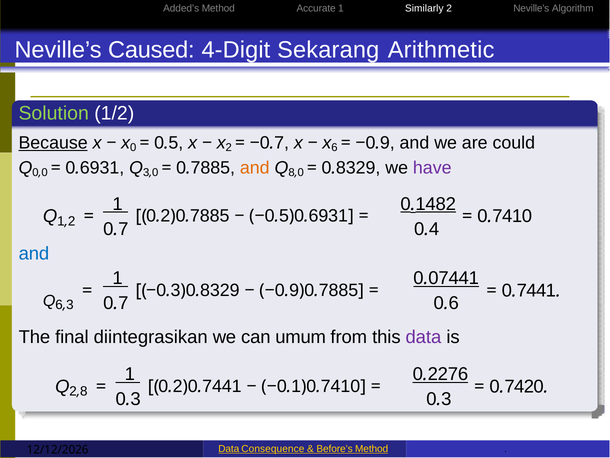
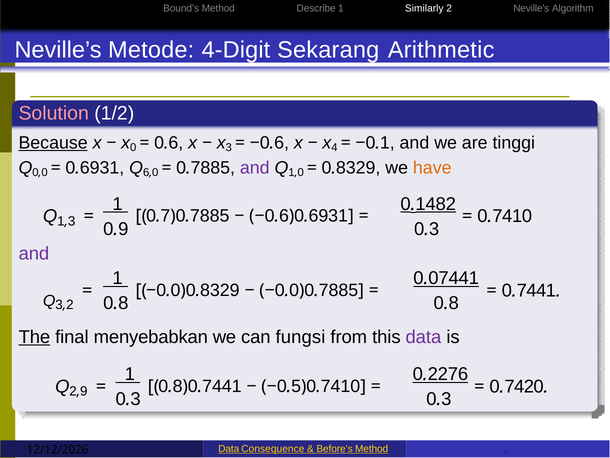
Added’s: Added’s -> Bound’s (181, 8)
Accurate: Accurate -> Describe (316, 8)
Caused: Caused -> Metode (151, 50)
Solution colour: light green -> pink (54, 113)
5: 5 -> 6 (176, 142)
x 2: 2 -> 3 (229, 147)
7: 7 -> 6 (282, 142)
x 6: 6 -> 4 (334, 147)
9: 9 -> 1 (387, 142)
could: could -> tinggi (514, 142)
Q 3: 3 -> 6 (146, 172)
and colour: orange -> purple (255, 168)
Q 8: 8 -> 1 (292, 172)
have colour: purple -> orange (432, 168)
2: 2 -> 7 (165, 216)
5: 5 -> 6 (284, 216)
2: 2 -> 3 (72, 221)
7: 7 -> 9 (123, 229)
4: 4 -> 3 (434, 229)
and colour: blue -> purple (34, 253)
3: 3 -> 0 (176, 290)
9: 9 -> 0 (294, 290)
Q 6: 6 -> 3 (59, 304)
3: 3 -> 2 (70, 304)
7: 7 -> 8 (123, 303)
6: 6 -> 8 (454, 303)
The underline: none -> present (34, 337)
diintegrasikan: diintegrasikan -> menyebabkan (151, 337)
umum: umum -> fungsi (300, 337)
2: 2 -> 8 (178, 386)
1: 1 -> 5 (296, 386)
8: 8 -> 9 (84, 391)
